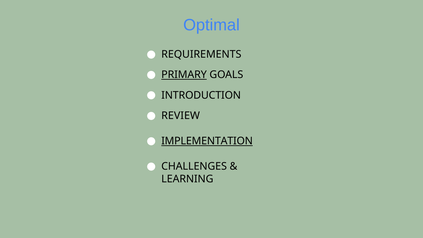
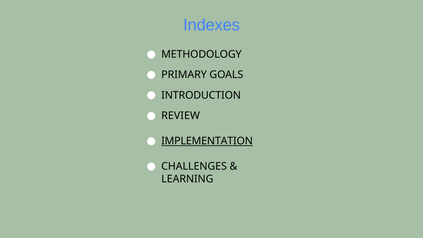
Optimal: Optimal -> Indexes (212, 25)
REQUIREMENTS: REQUIREMENTS -> METHODOLOGY (201, 54)
PRIMARY underline: present -> none (184, 75)
